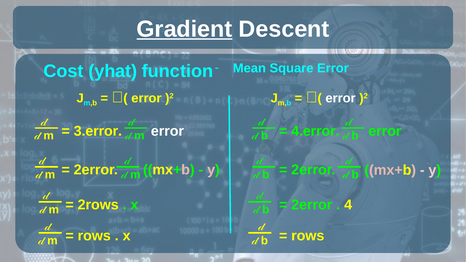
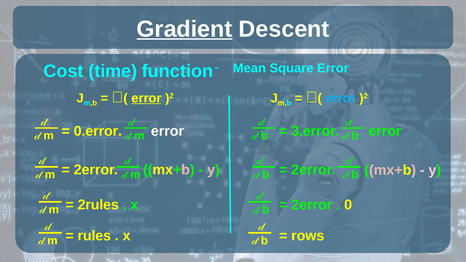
yhat: yhat -> time (113, 71)
error underline: none -> present (146, 98)
error colour: white -> light blue (341, 98)
3.error: 3.error -> 0.error (98, 131)
4.error: 4.error -> 3.error (315, 131)
2rows: 2rows -> 2rules (98, 205)
4: 4 -> 0 (348, 205)
rows: rows -> rules (94, 236)
